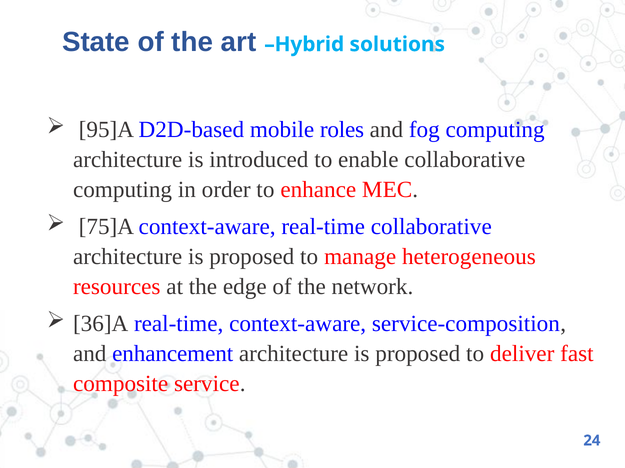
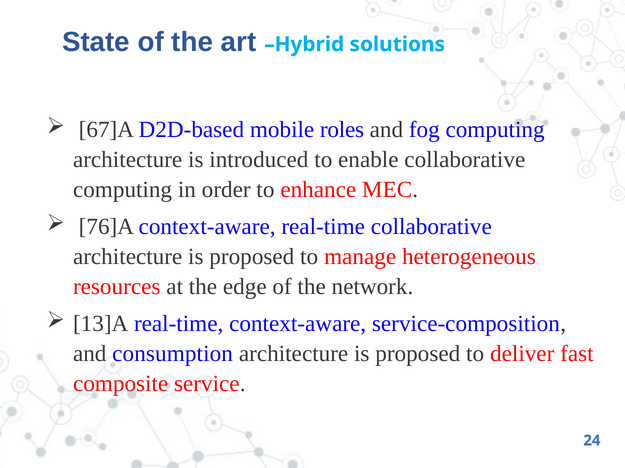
95]A: 95]A -> 67]A (106, 130)
75]A: 75]A -> 76]A (106, 227)
36]A: 36]A -> 13]A (101, 324)
enhancement: enhancement -> consumption (173, 354)
